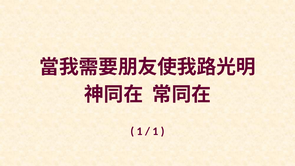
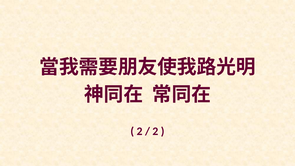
1: 1 -> 2 (140, 131)
1: 1 -> 2 (155, 131)
